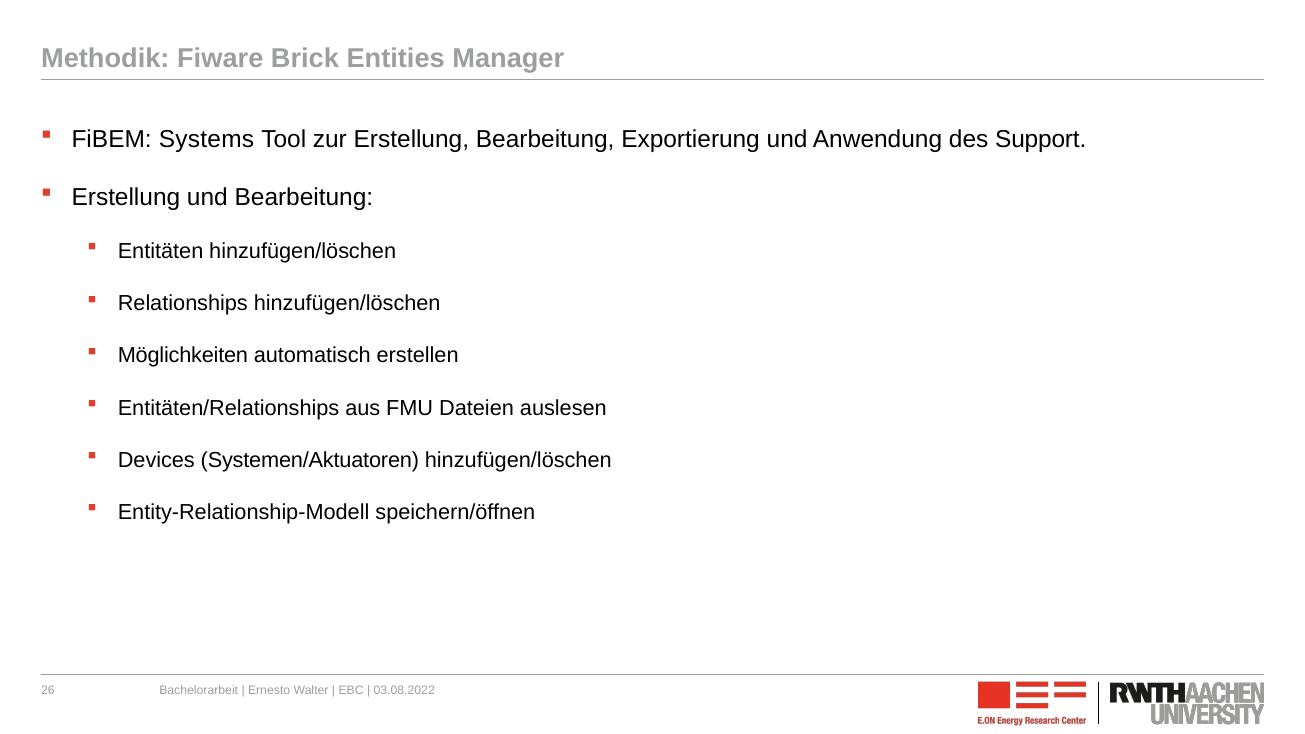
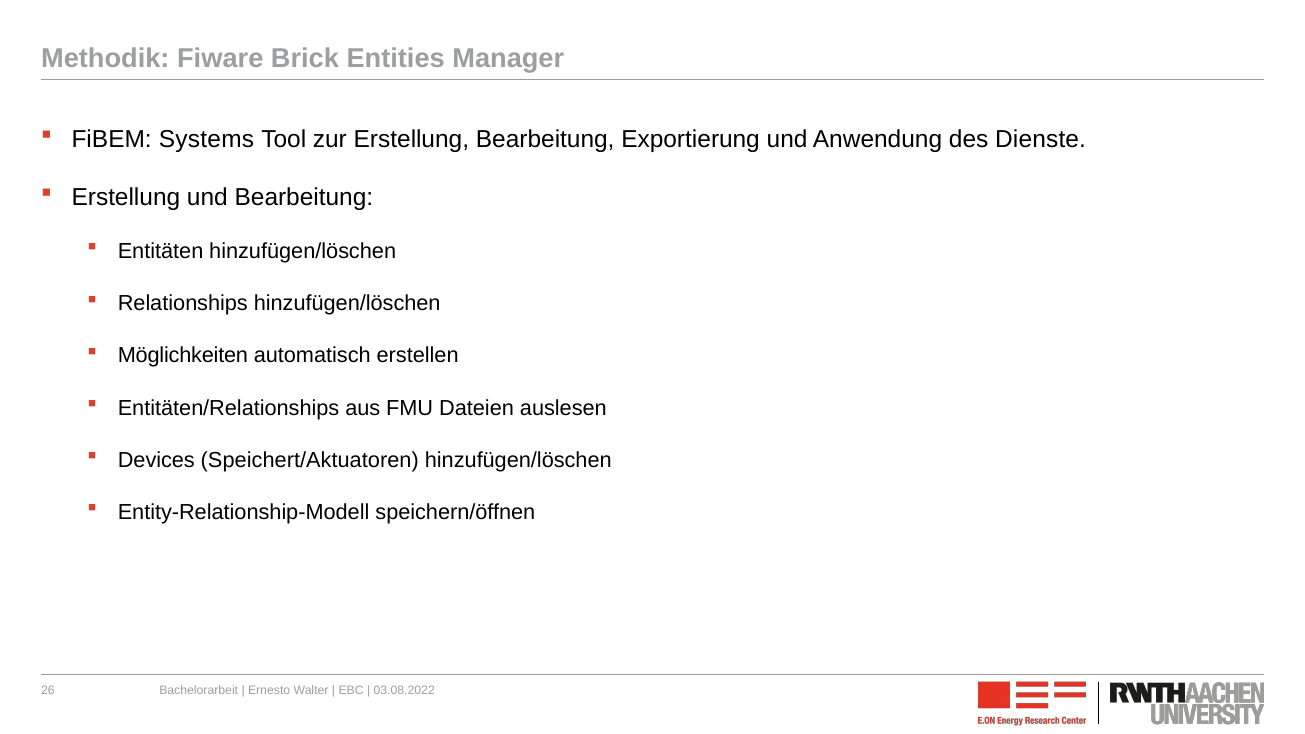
Support: Support -> Dienste (1041, 139)
Systemen/Aktuatoren: Systemen/Aktuatoren -> Speichert/Aktuatoren (310, 460)
